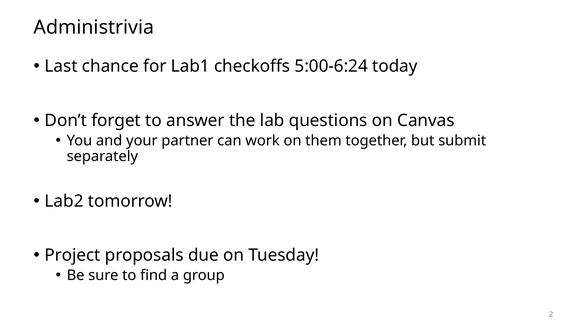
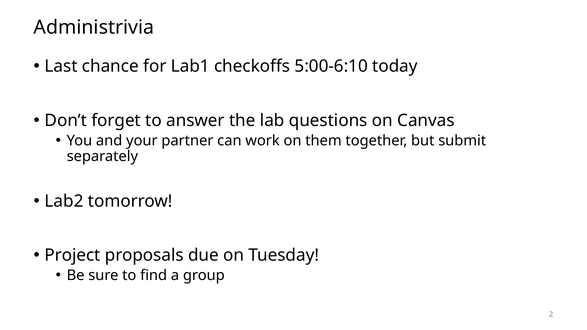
5:00-6:24: 5:00-6:24 -> 5:00-6:10 (331, 66)
